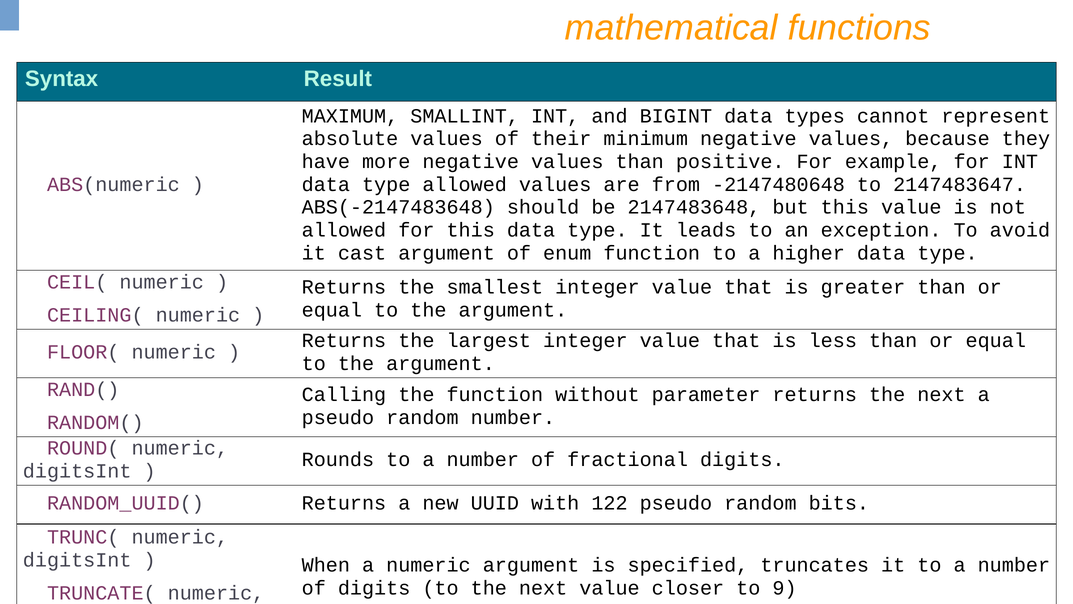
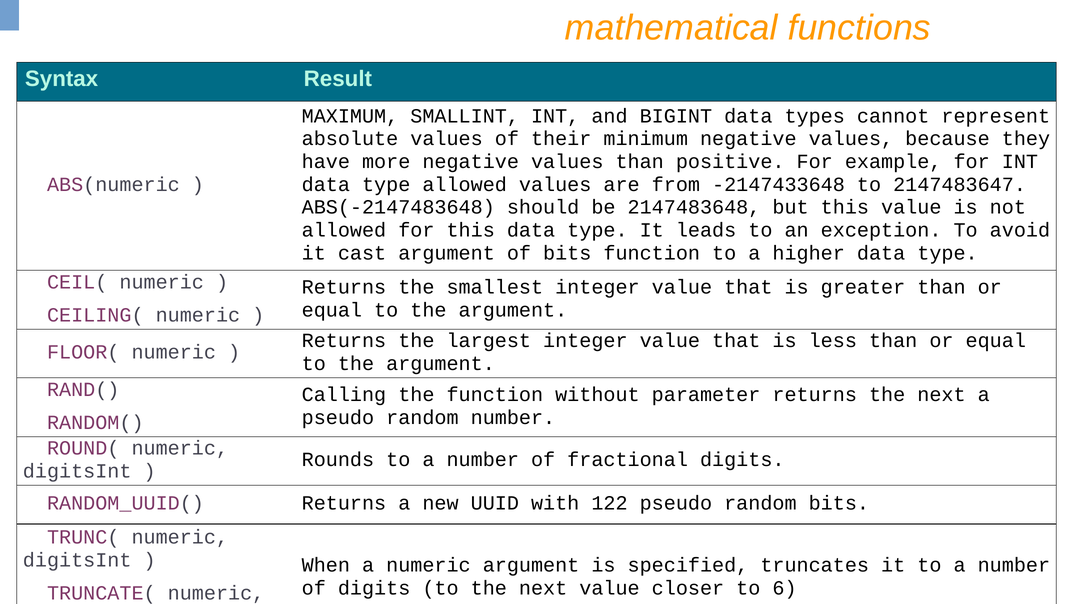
-2147480648: -2147480648 -> -2147433648 (778, 184)
of enum: enum -> bits (567, 253)
9: 9 -> 6 (785, 587)
